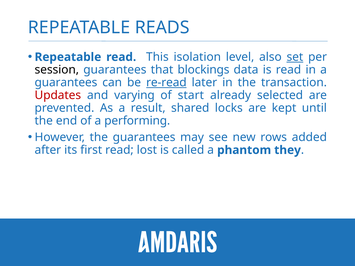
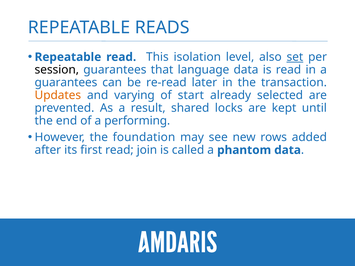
blockings: blockings -> language (203, 70)
re-read underline: present -> none (166, 83)
Updates colour: red -> orange (58, 95)
the guarantees: guarantees -> foundation (144, 137)
lost: lost -> join (147, 150)
phantom they: they -> data (288, 150)
